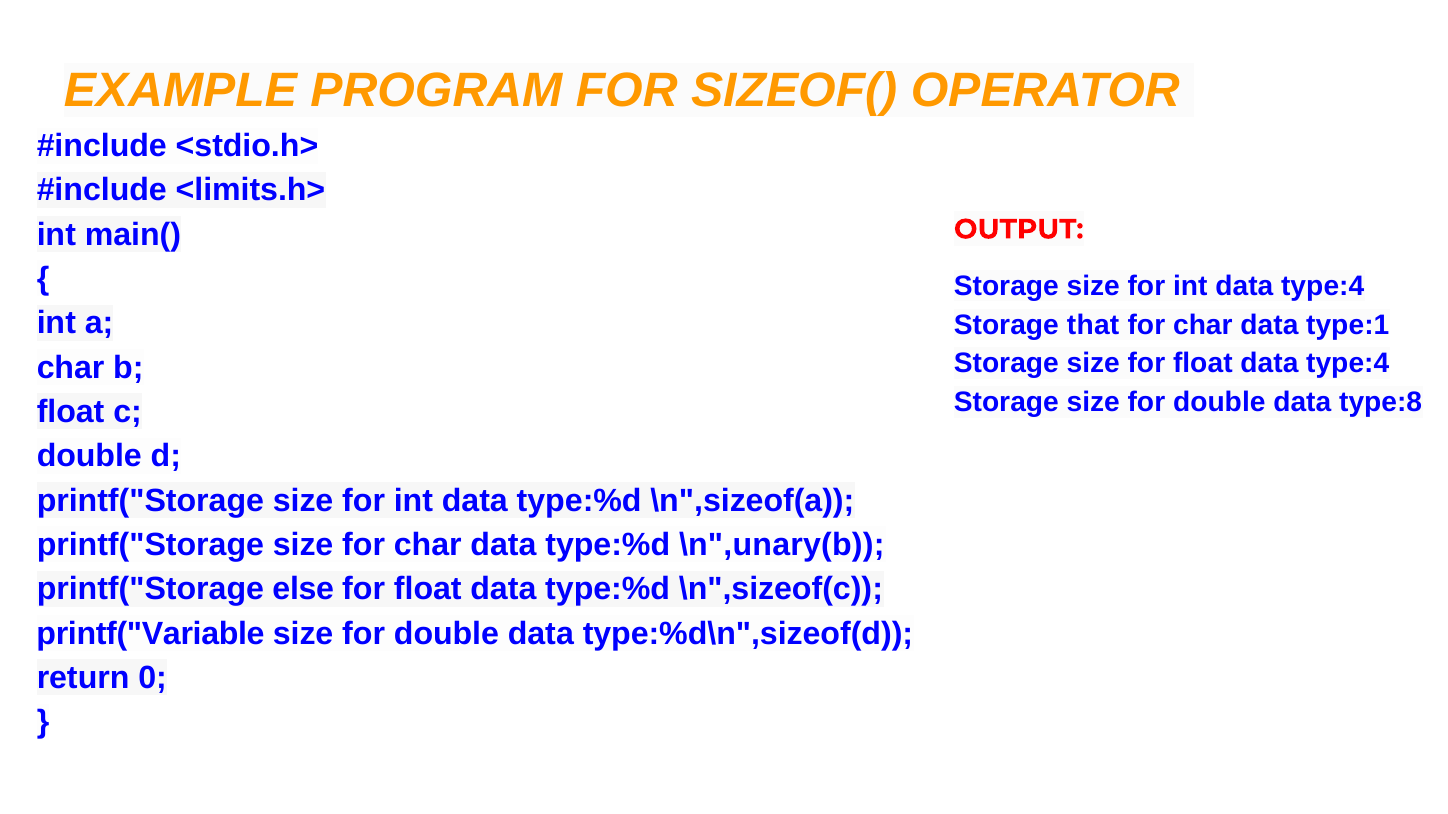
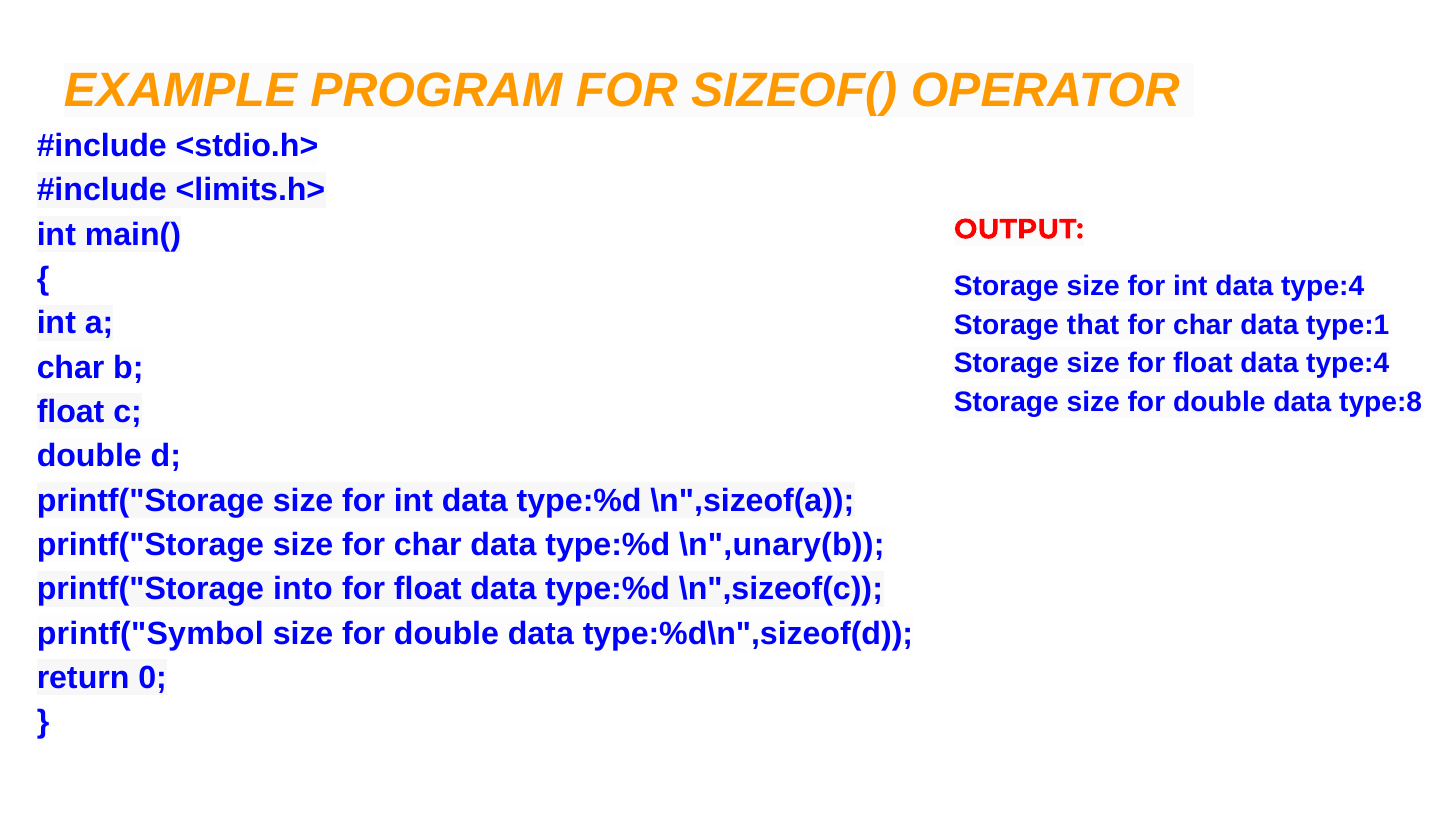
else: else -> into (303, 590)
printf("Variable: printf("Variable -> printf("Symbol (150, 634)
